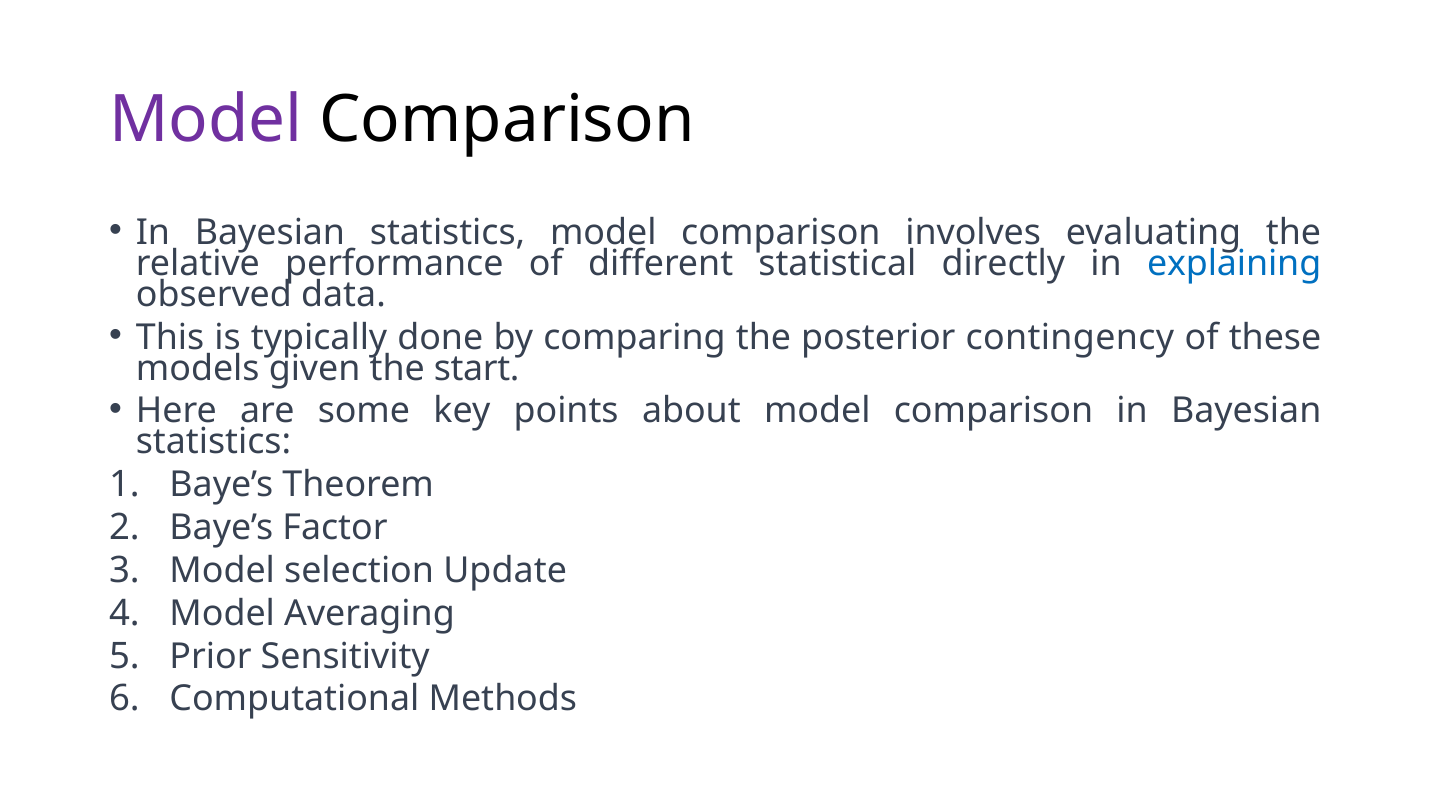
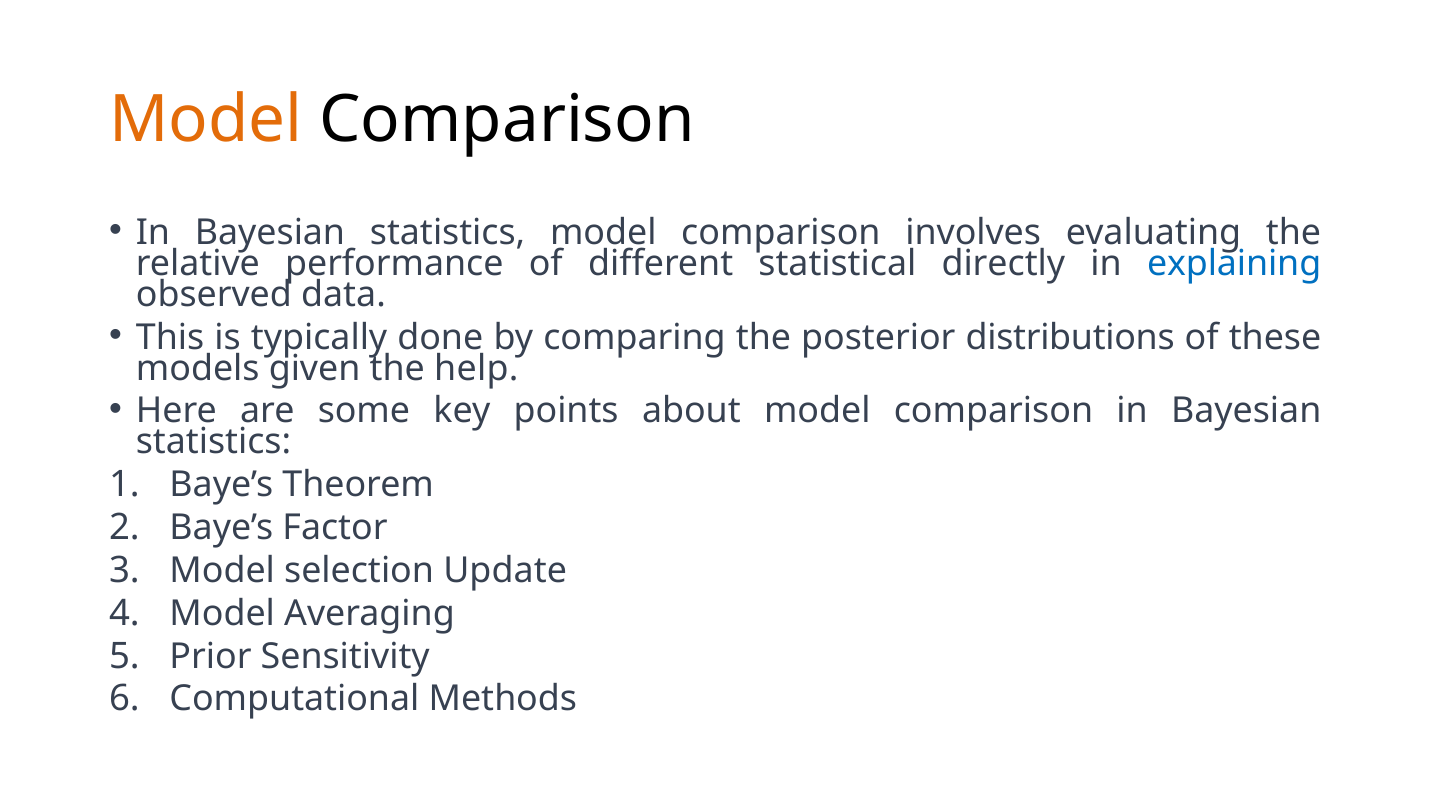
Model colour: purple -> orange (206, 120)
contingency: contingency -> distributions (1070, 337)
start: start -> help (476, 368)
